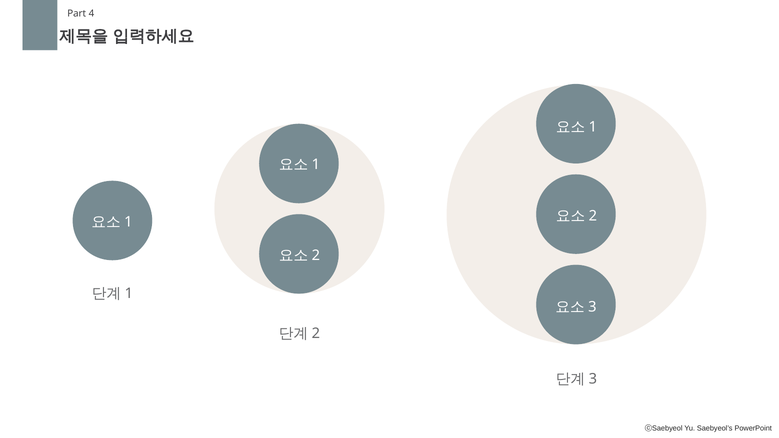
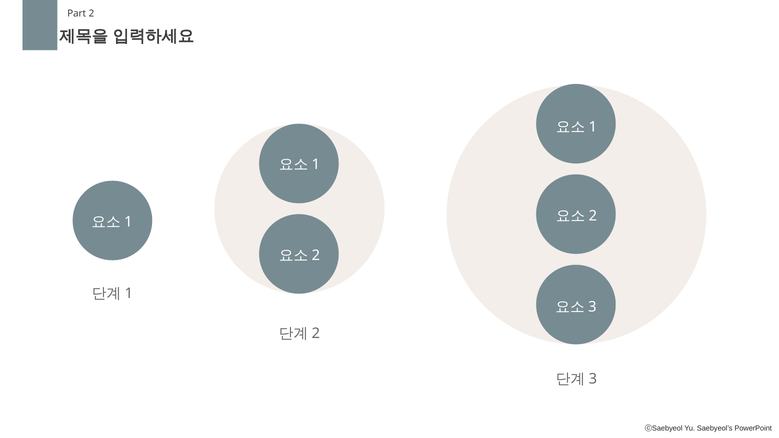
4: 4 -> 2 (92, 14)
